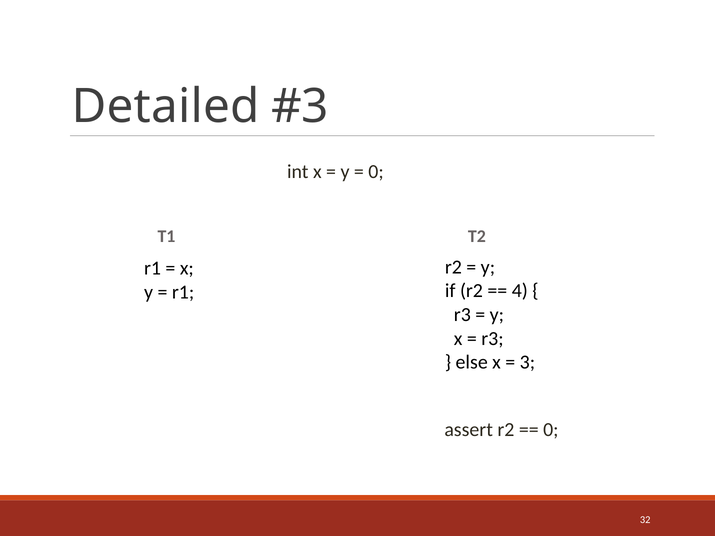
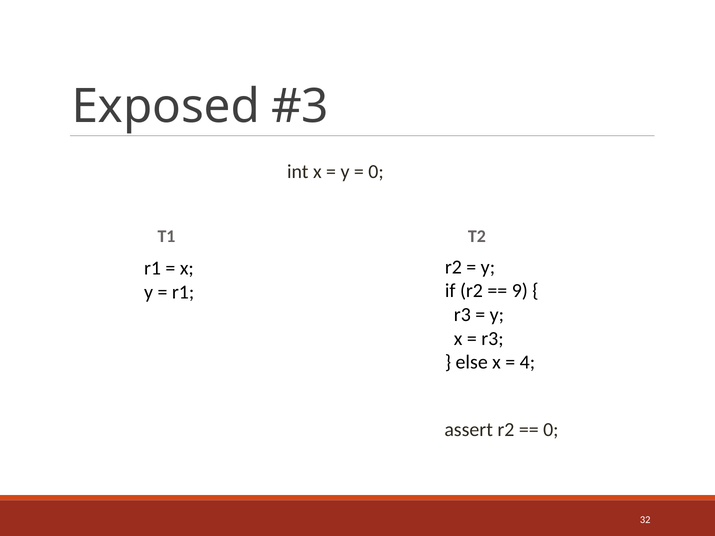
Detailed: Detailed -> Exposed (166, 107)
4: 4 -> 9 (520, 291)
3: 3 -> 4 (527, 362)
